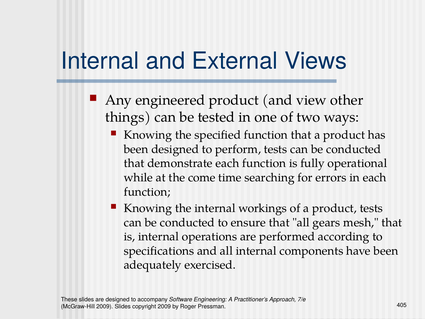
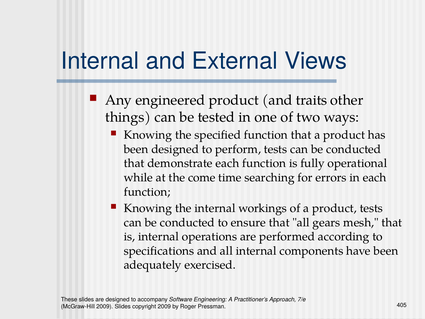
view: view -> traits (312, 100)
